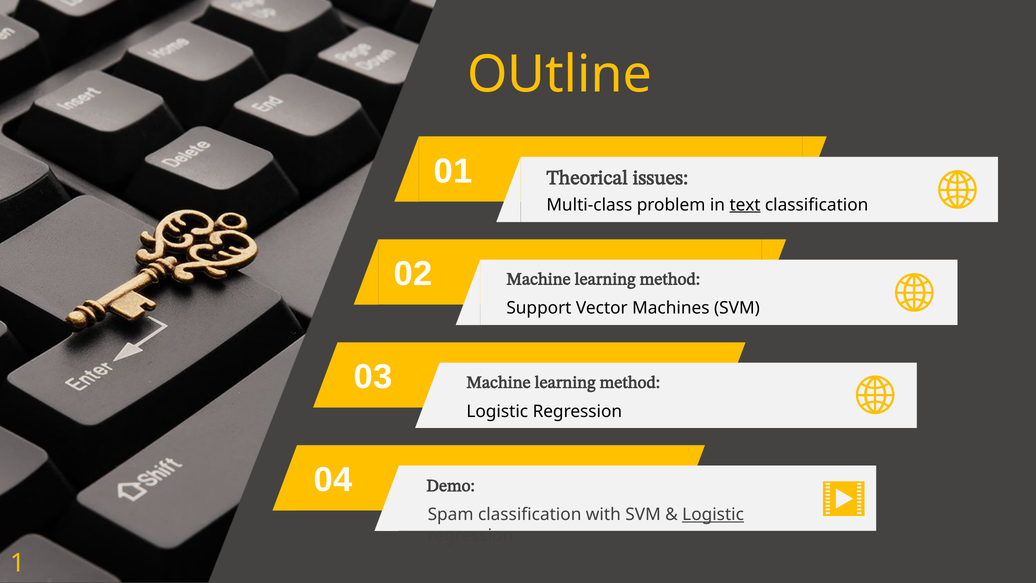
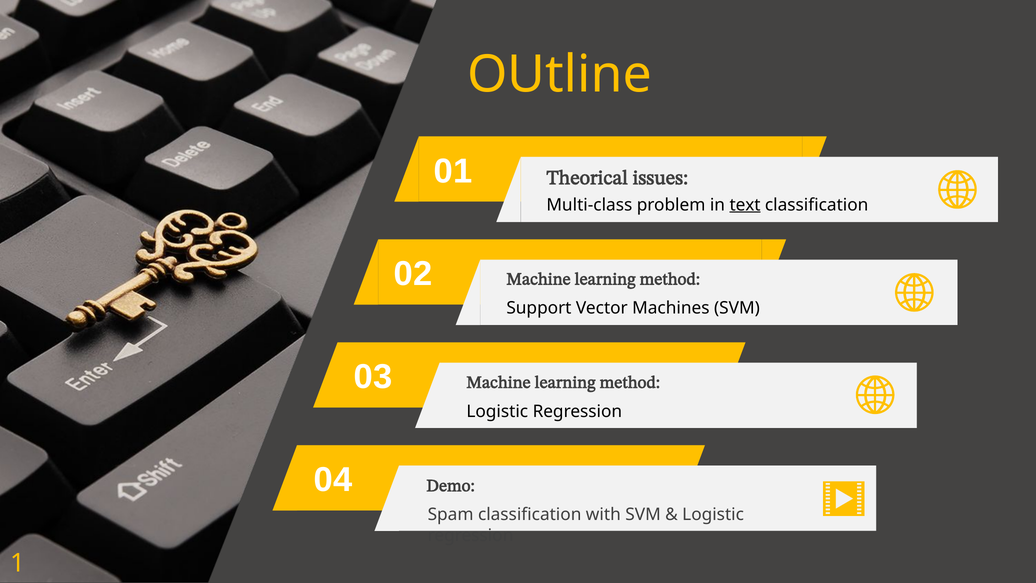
Logistic underline: present -> none (713, 515)
